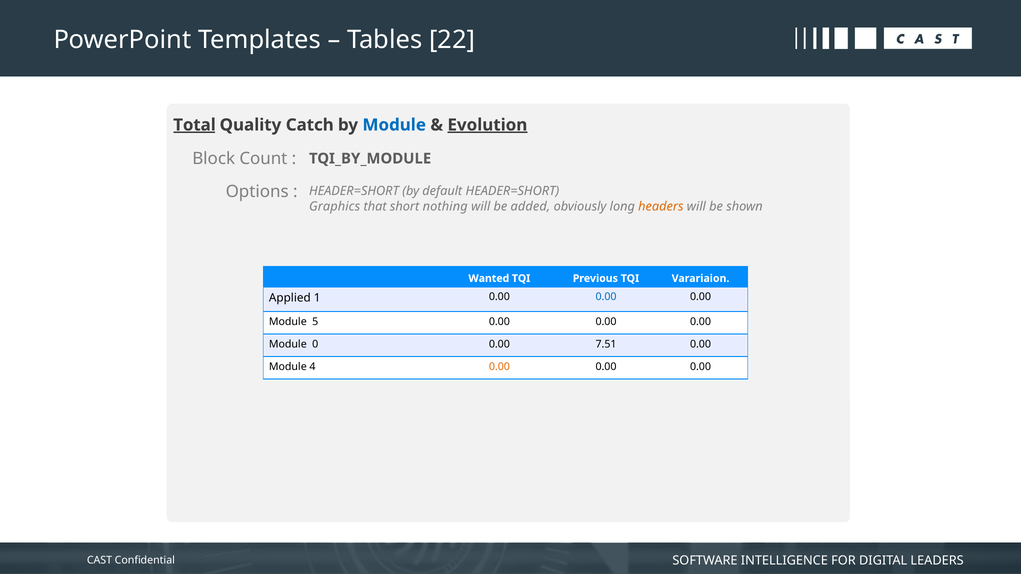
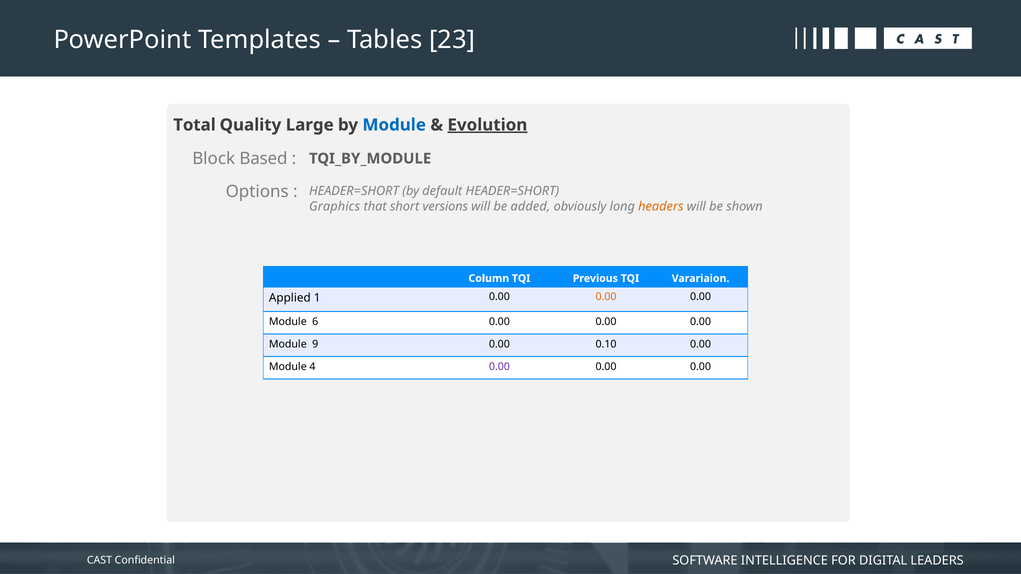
22: 22 -> 23 (452, 40)
Total underline: present -> none (194, 125)
Catch: Catch -> Large (310, 125)
Count: Count -> Based (263, 159)
nothing: nothing -> versions (445, 207)
Wanted: Wanted -> Column (489, 279)
0.00 colour: blue -> orange (606, 297)
5: 5 -> 6 (315, 322)
0: 0 -> 9 (315, 344)
7.51: 7.51 -> 0.10 (606, 344)
0.00 colour: orange -> purple (499, 367)
